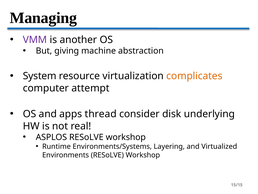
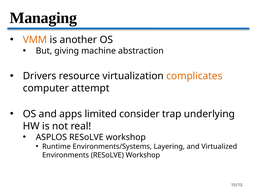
VMM colour: purple -> orange (35, 40)
System: System -> Drivers (40, 76)
thread: thread -> limited (101, 114)
disk: disk -> trap (172, 114)
